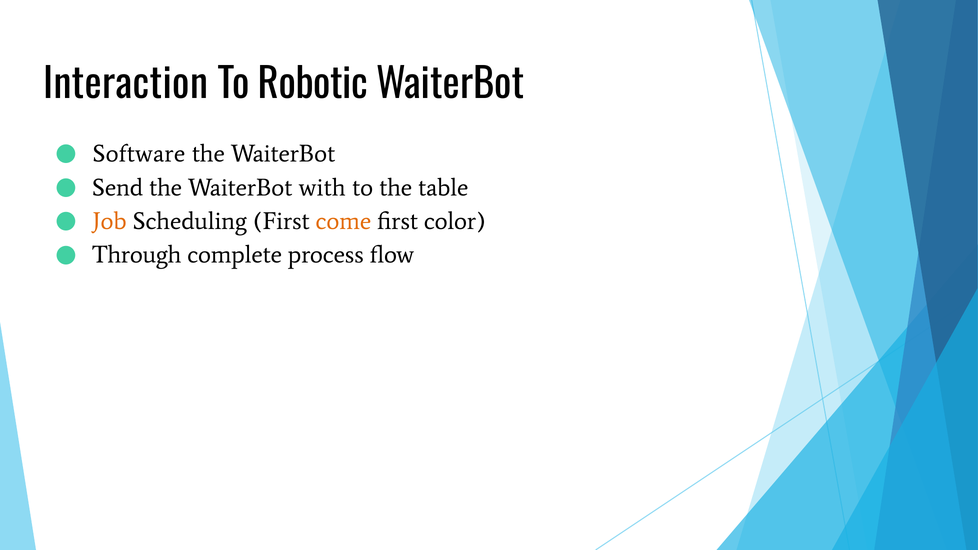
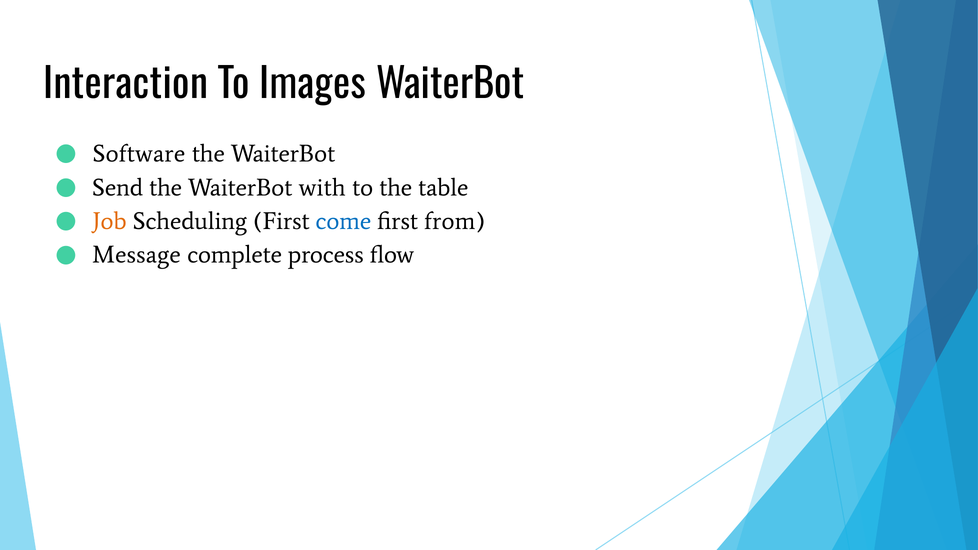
Robotic: Robotic -> Images (313, 85)
come colour: orange -> blue (343, 221)
color: color -> from (455, 221)
Through: Through -> Message (136, 255)
